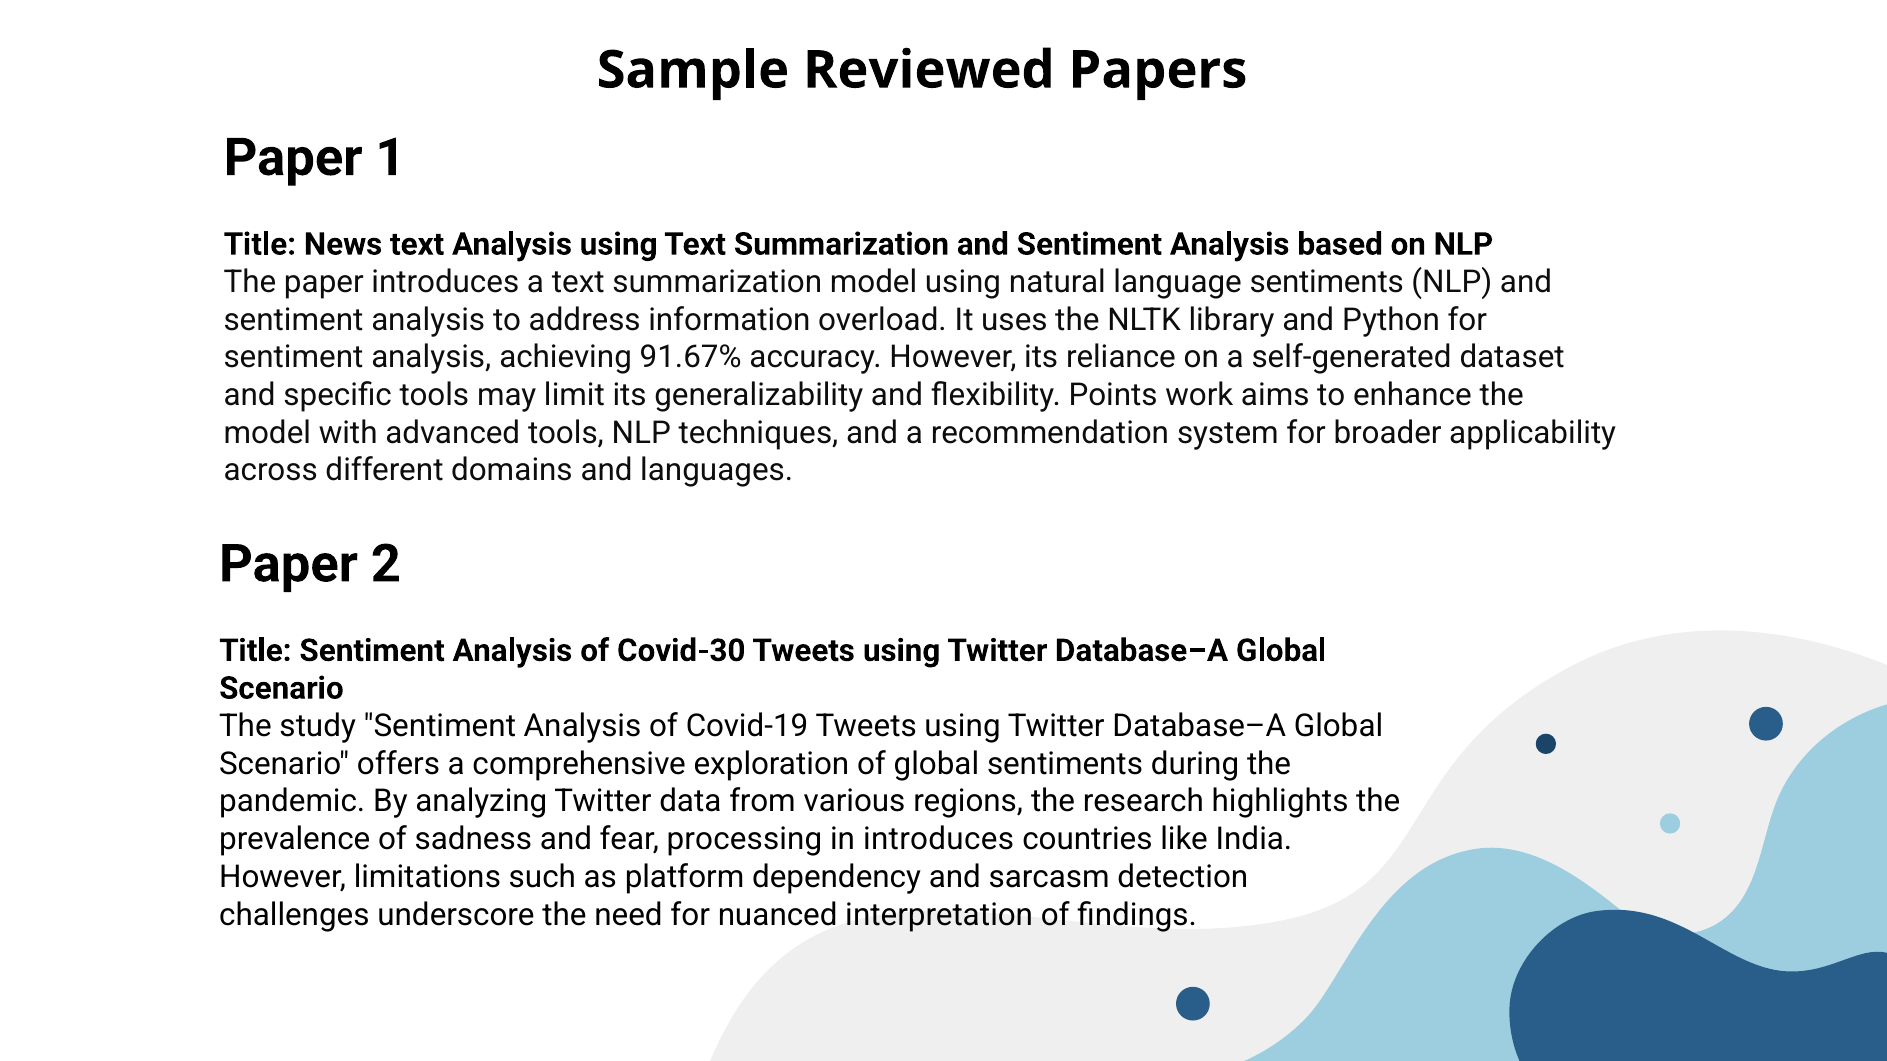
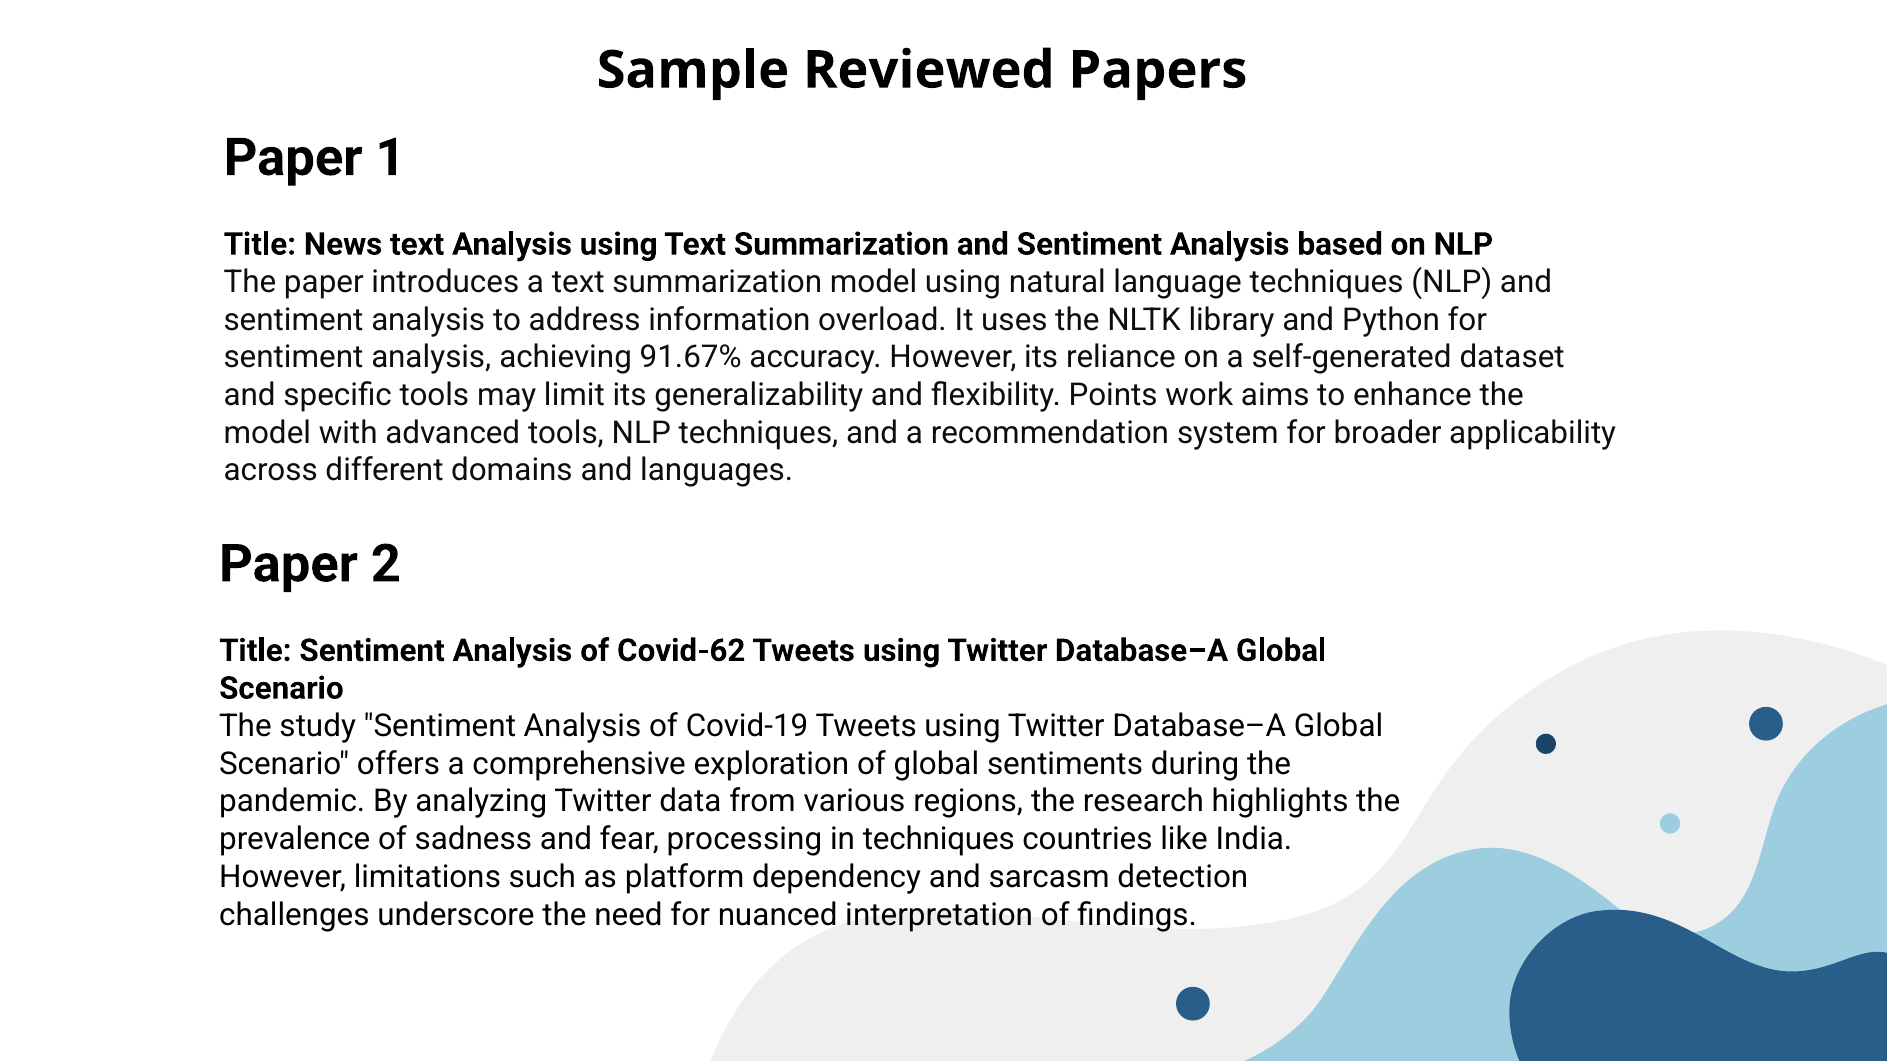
language sentiments: sentiments -> techniques (1327, 282)
Covid-30: Covid-30 -> Covid-62 (681, 651)
in introduces: introduces -> techniques (939, 840)
